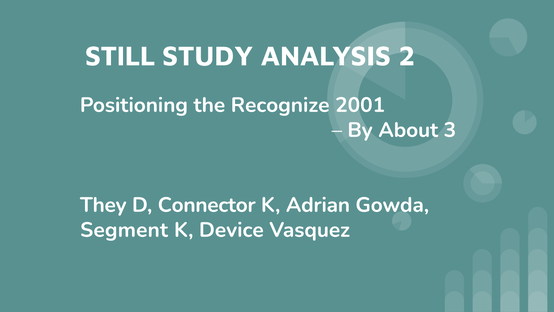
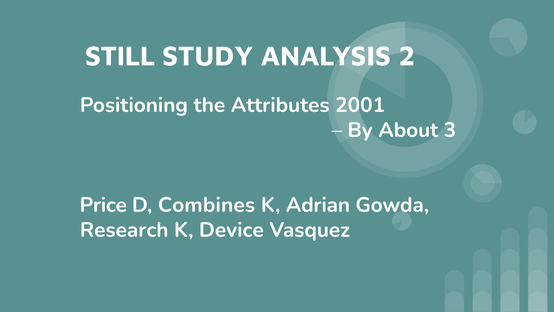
Recognize: Recognize -> Attributes (280, 105)
They: They -> Price (103, 205)
Connector: Connector -> Combines (206, 205)
Segment: Segment -> Research (124, 230)
